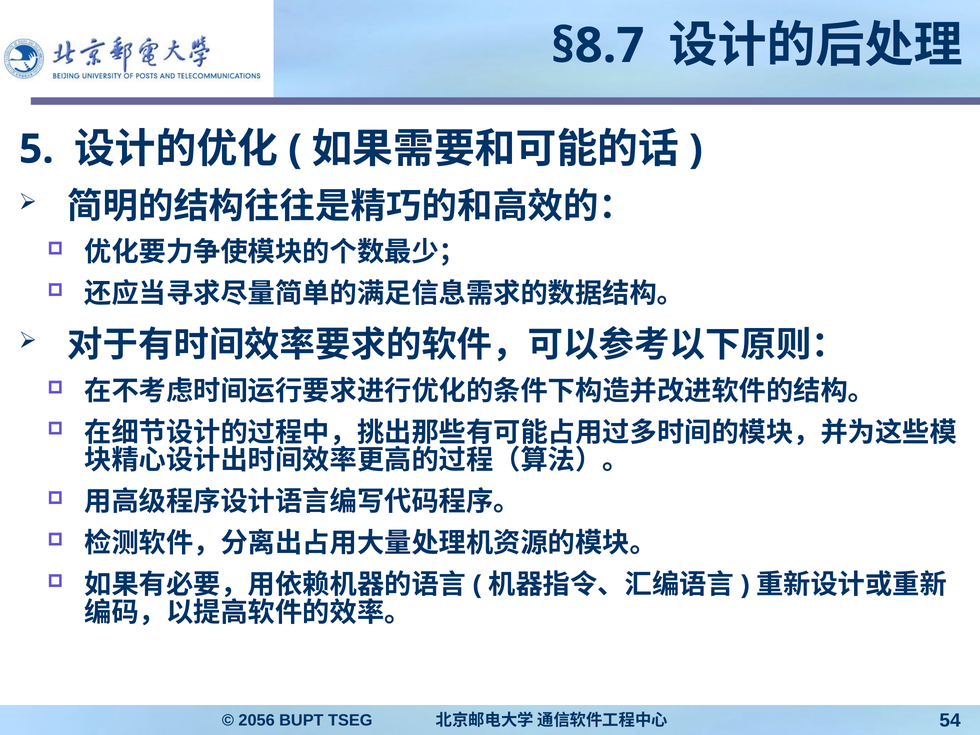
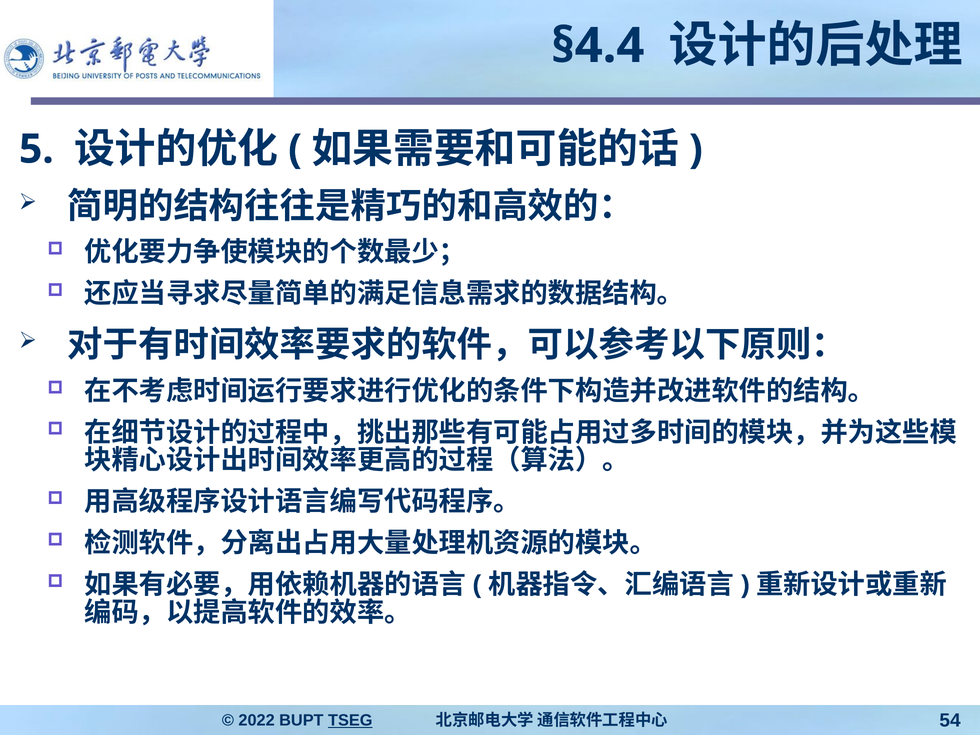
§8.7: §8.7 -> §4.4 (598, 46)
2056: 2056 -> 2022 (257, 720)
TSEG underline: none -> present (350, 720)
